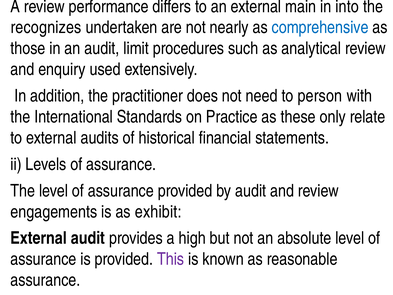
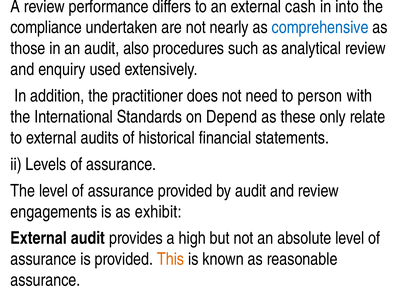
main: main -> cash (301, 6)
recognizes: recognizes -> compliance (46, 27)
limit: limit -> also (136, 48)
Practice: Practice -> Depend (232, 117)
This colour: purple -> orange (171, 259)
